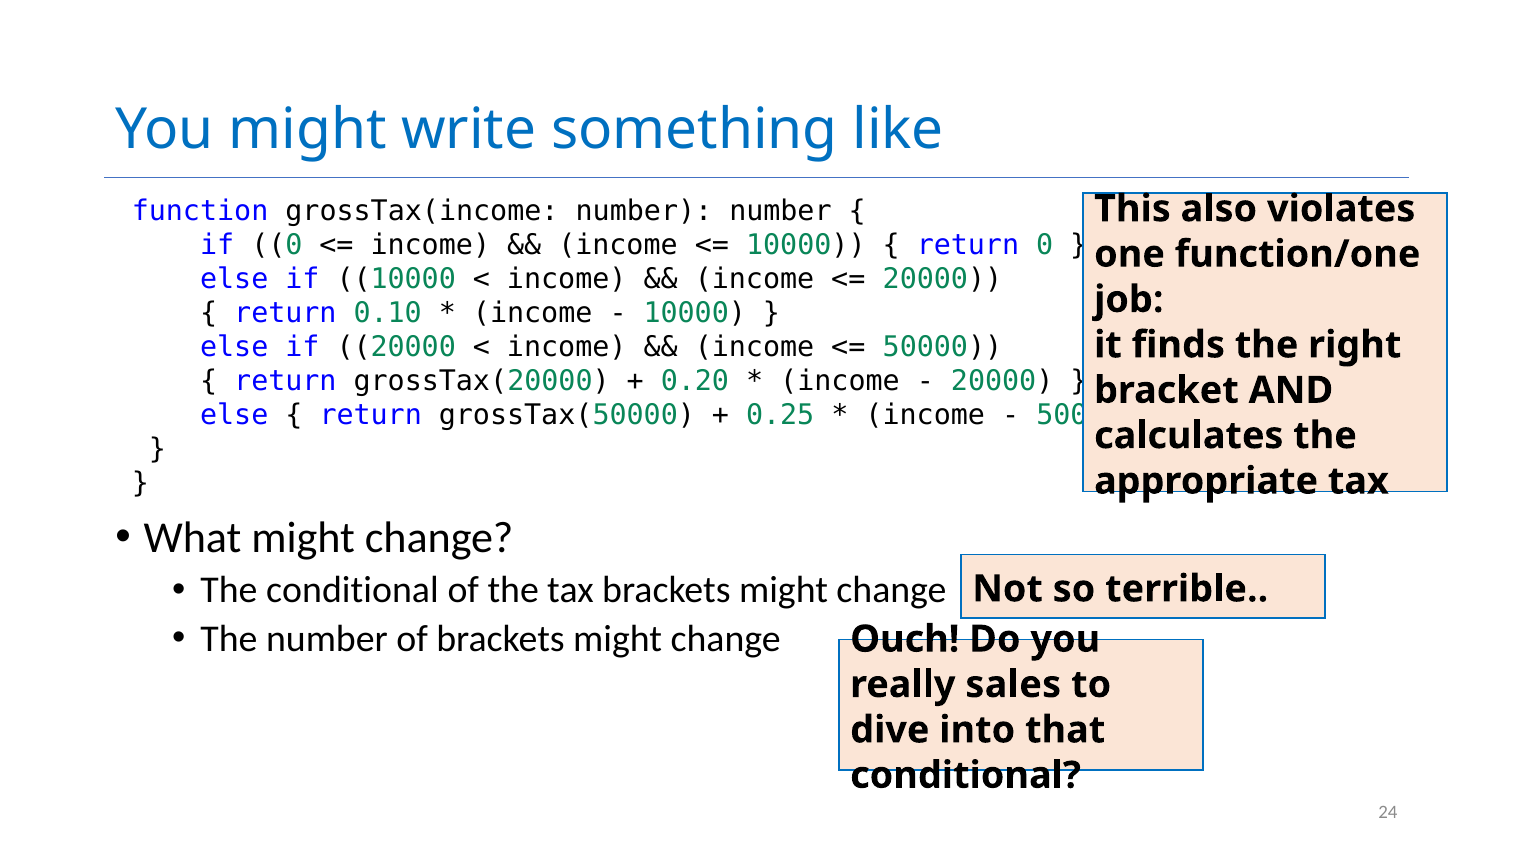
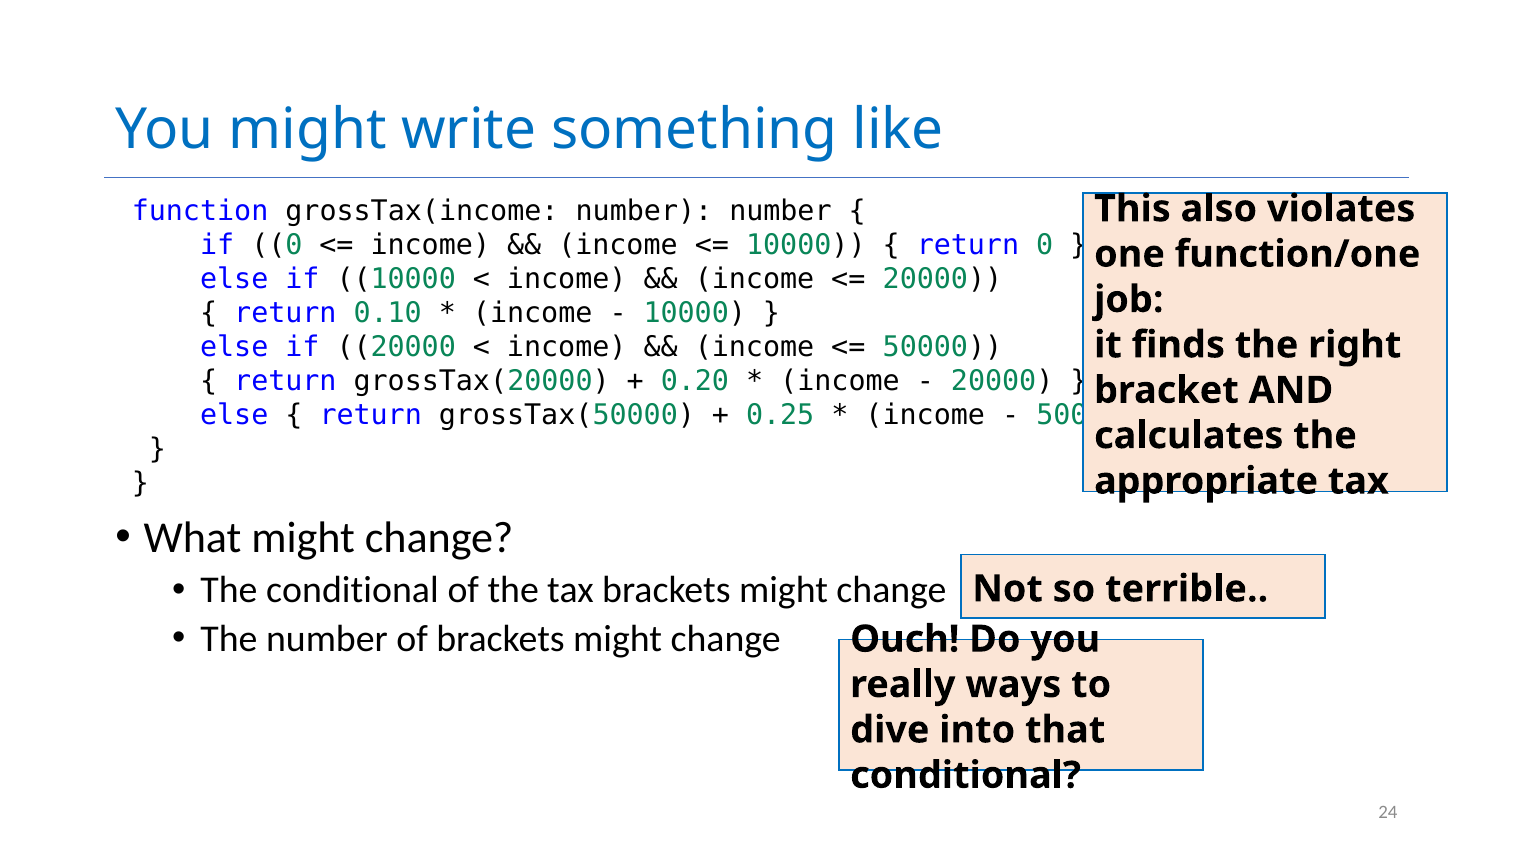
sales: sales -> ways (1013, 685)
